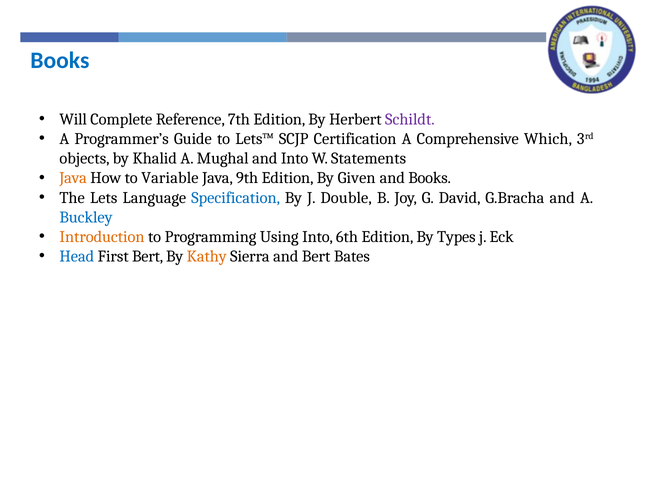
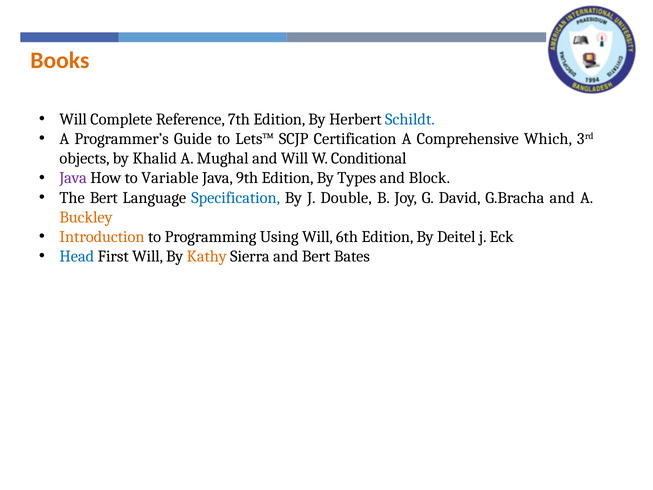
Books colour: blue -> orange (60, 60)
Schildt colour: purple -> blue (410, 119)
and Into: Into -> Will (295, 158)
Statements: Statements -> Conditional (369, 158)
Java colour: orange -> purple (73, 178)
Given: Given -> Types (357, 178)
and Books: Books -> Block (429, 178)
The Lets: Lets -> Bert (104, 198)
Buckley colour: blue -> orange (86, 217)
Using Into: Into -> Will (318, 237)
Types: Types -> Deitel (456, 237)
First Bert: Bert -> Will (148, 256)
